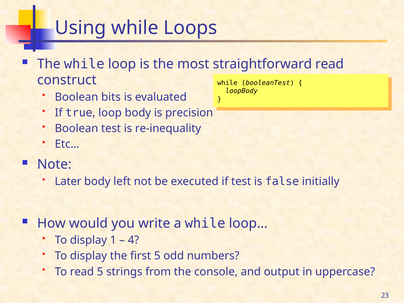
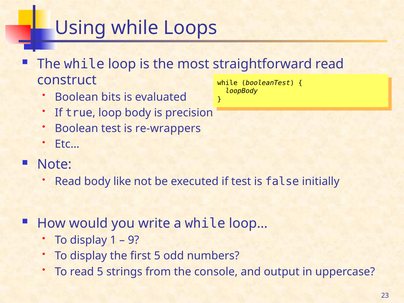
re-inequality: re-inequality -> re-wrappers (168, 128)
Later: Later -> Read (68, 181)
left: left -> like (122, 181)
4: 4 -> 9 (134, 240)
